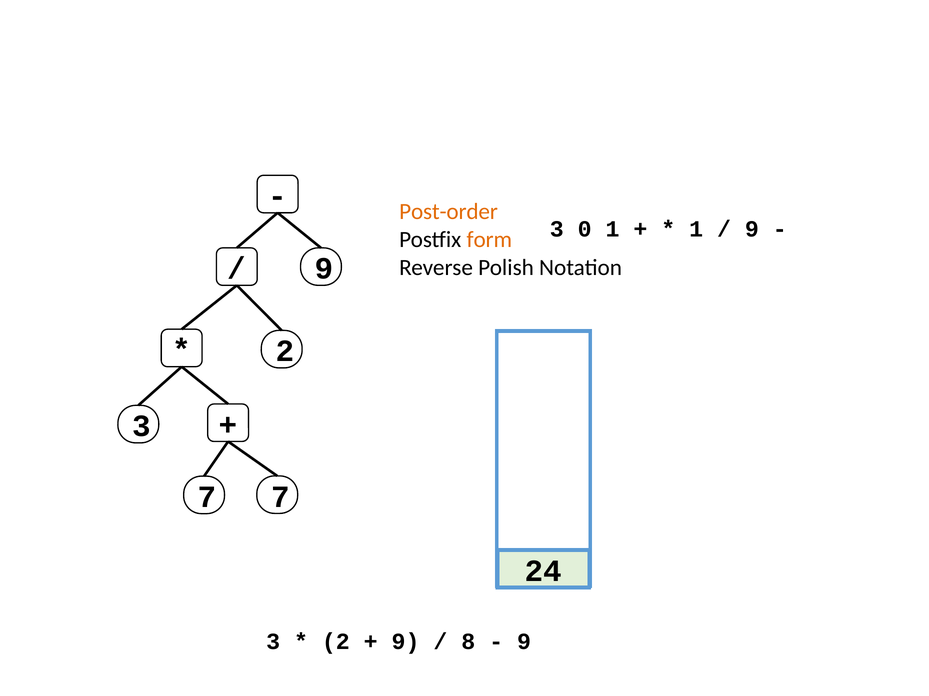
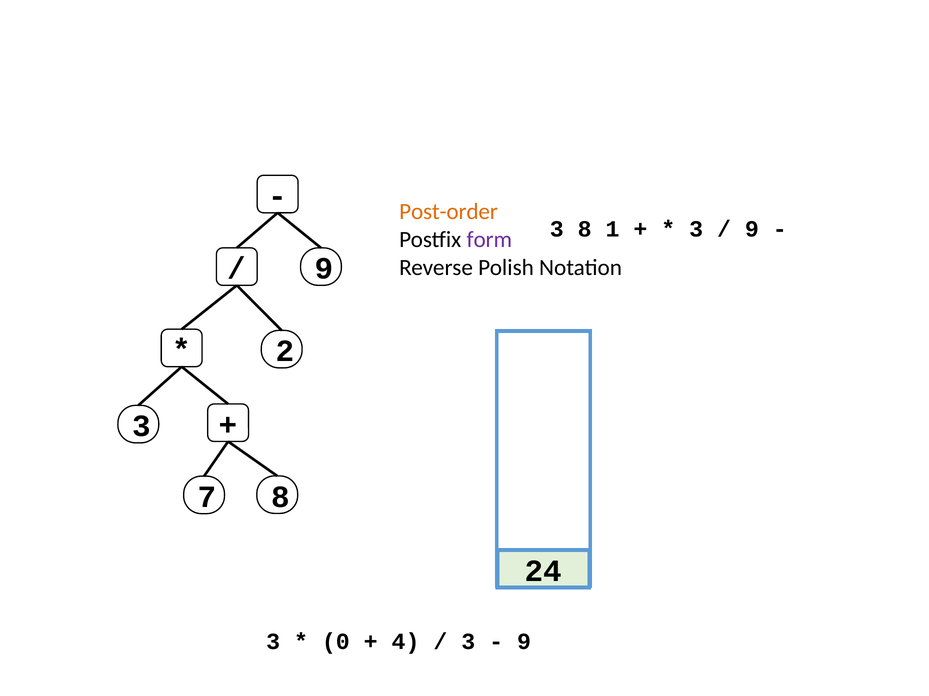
3 0: 0 -> 8 (585, 229)
1: 1 -> 3 (696, 229)
form colour: orange -> purple (489, 240)
7 7: 7 -> 8 (280, 497)
2: 2 -> 0 (336, 642)
9: 9 -> 4 (406, 642)
8: 8 -> 3 (468, 642)
